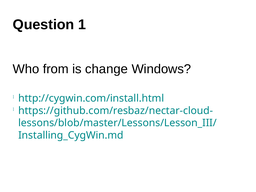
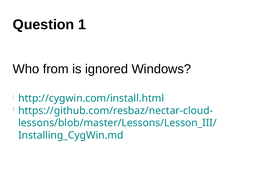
change: change -> ignored (107, 69)
